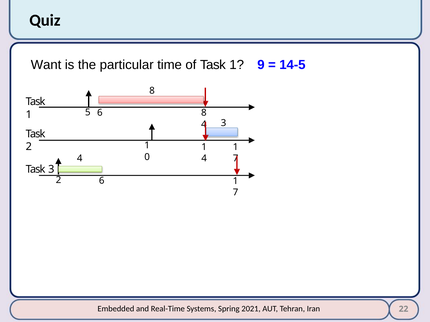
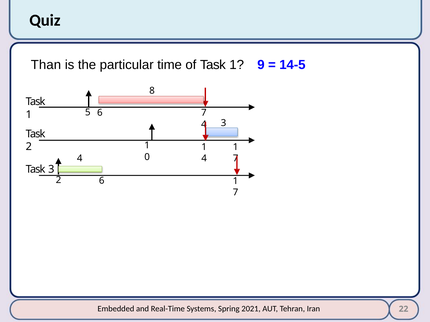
Want: Want -> Than (46, 65)
5 8: 8 -> 7 (204, 113)
